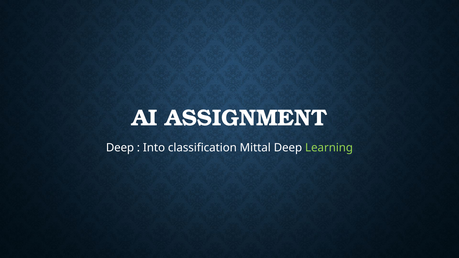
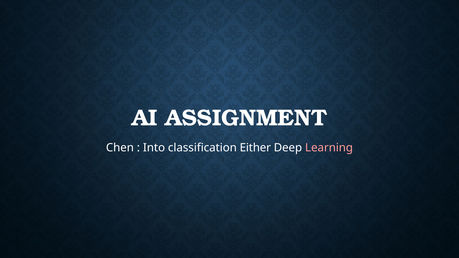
Deep: Deep -> Chen (120, 148)
Mittal: Mittal -> Either (255, 148)
Learning colour: light green -> pink (329, 148)
